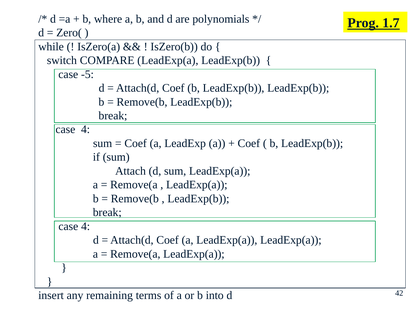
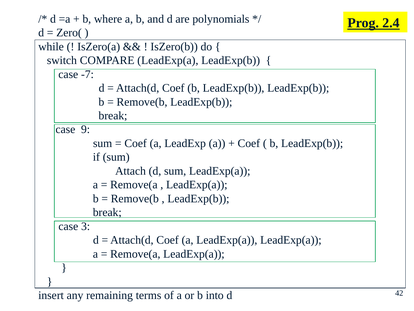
1.7: 1.7 -> 2.4 (391, 23)
-5: -5 -> -7 (87, 74)
4: 4 -> 9 (86, 129)
4: 4 -> 3 (86, 226)
